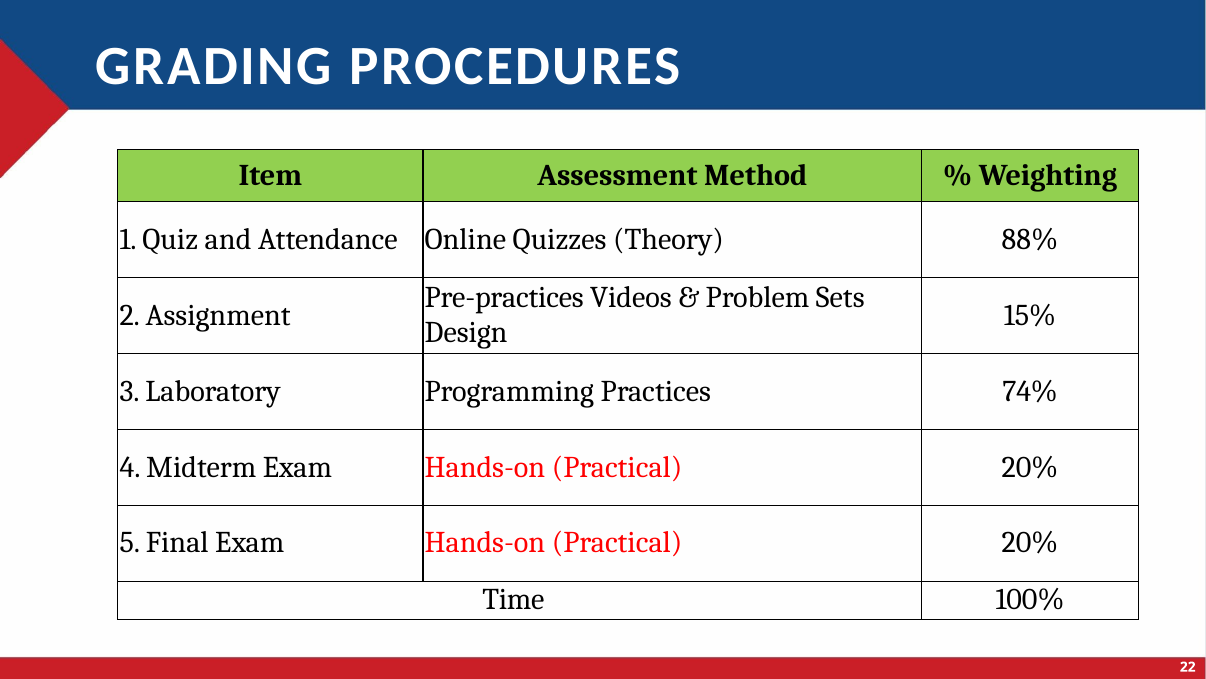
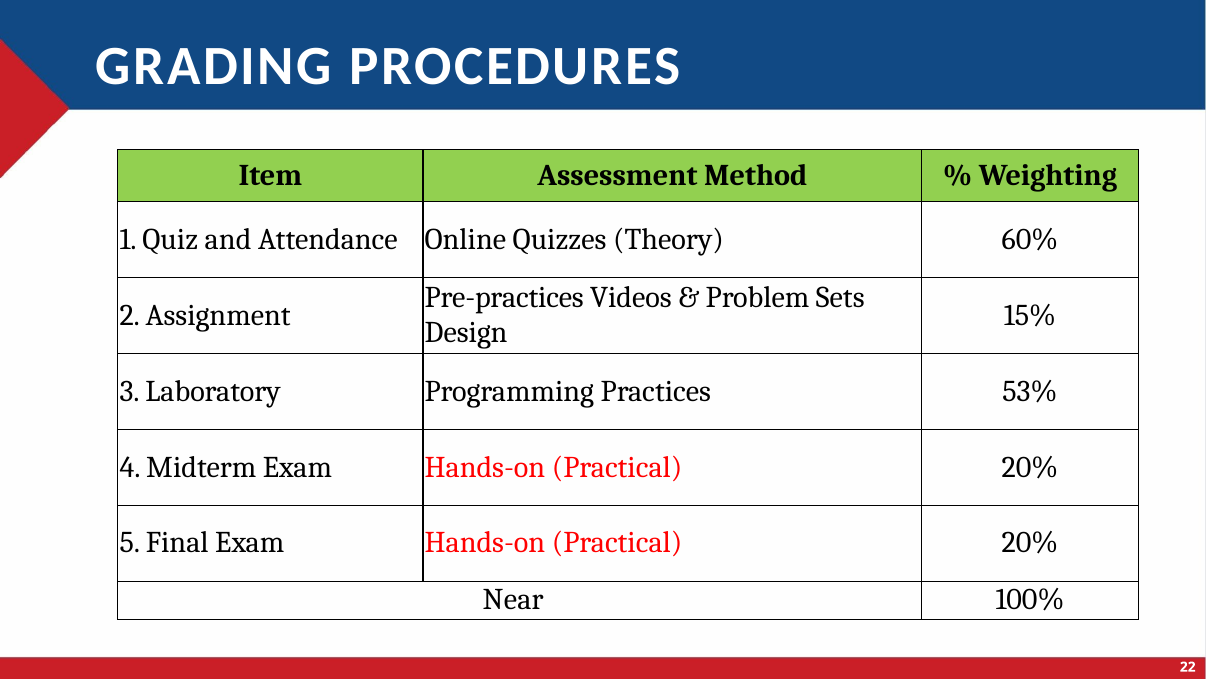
88%: 88% -> 60% (1030, 239)
74%: 74% -> 53% (1030, 391)
Time: Time -> Near (513, 599)
